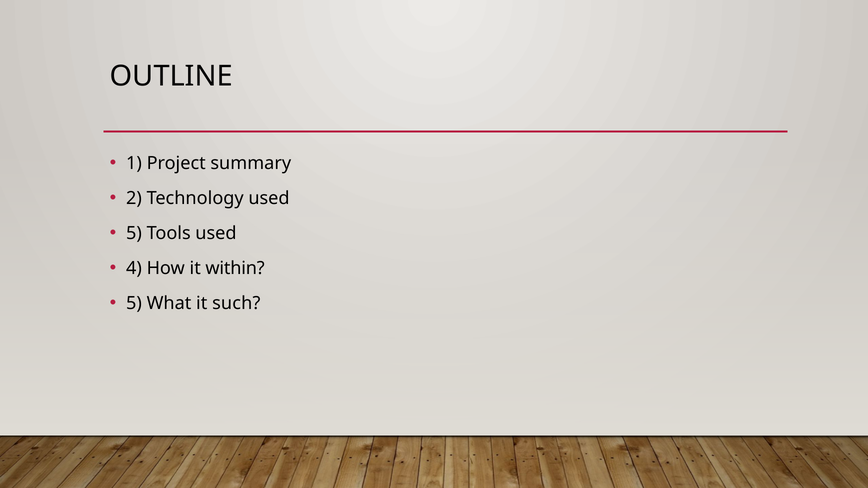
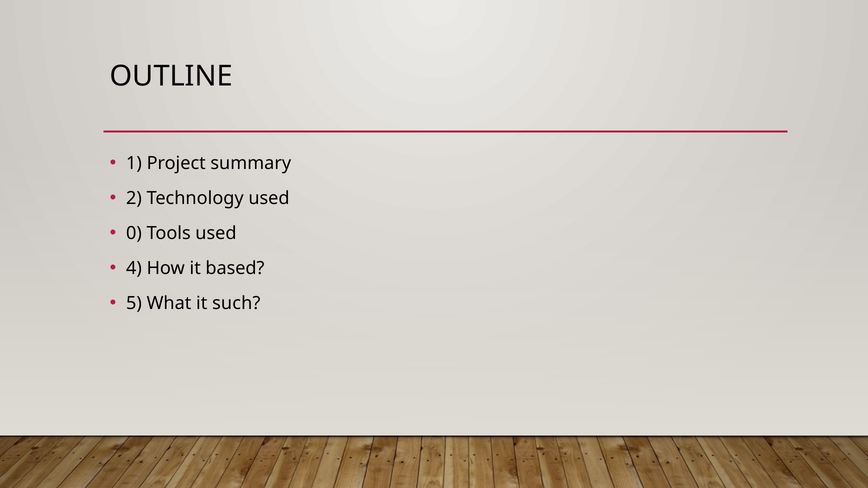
5: 5 -> 0 (134, 233)
within: within -> based (235, 268)
